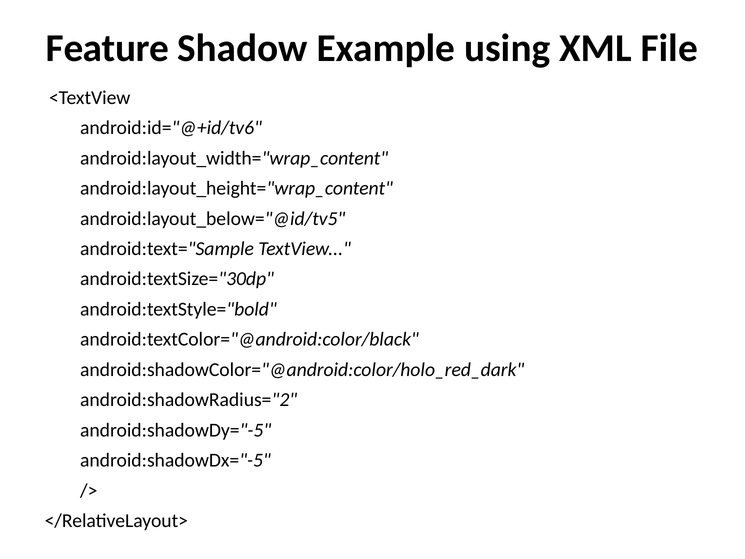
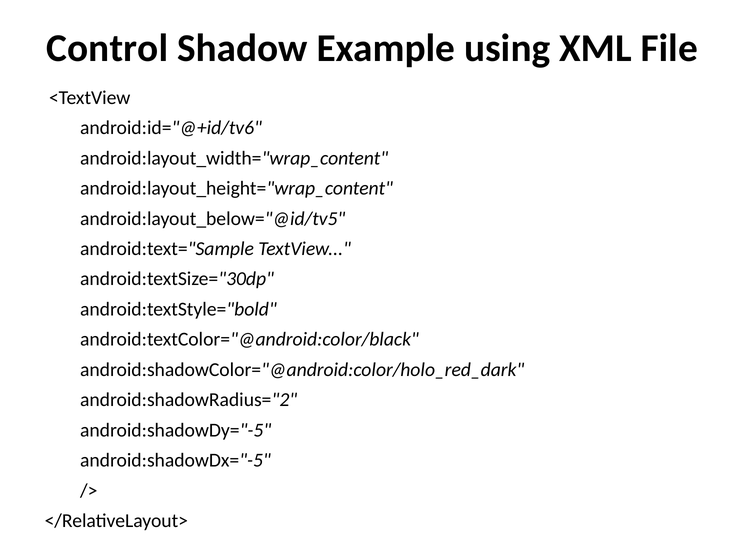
Feature: Feature -> Control (107, 48)
